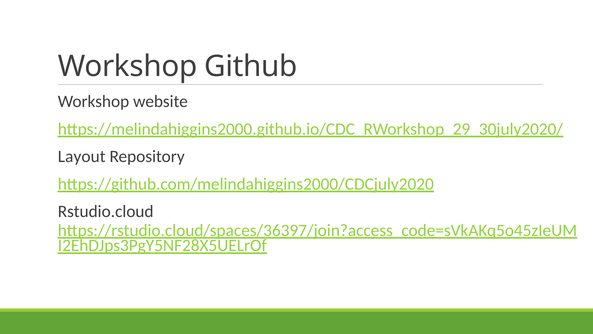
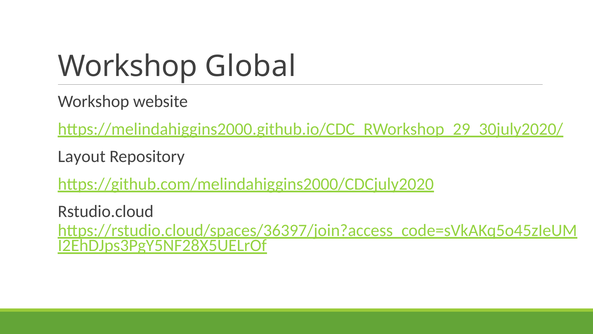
Github: Github -> Global (250, 66)
